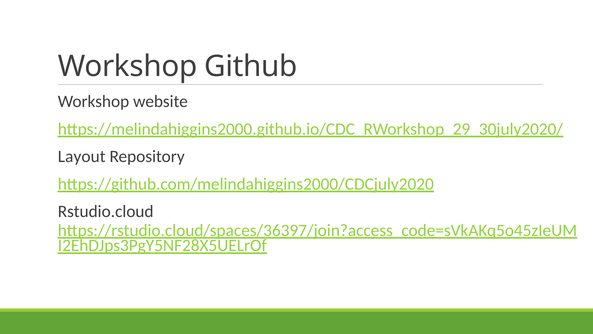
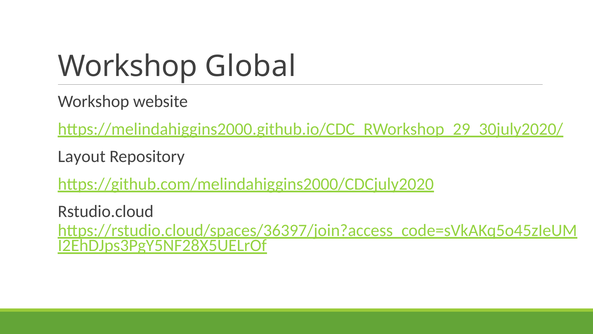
Github: Github -> Global (250, 66)
